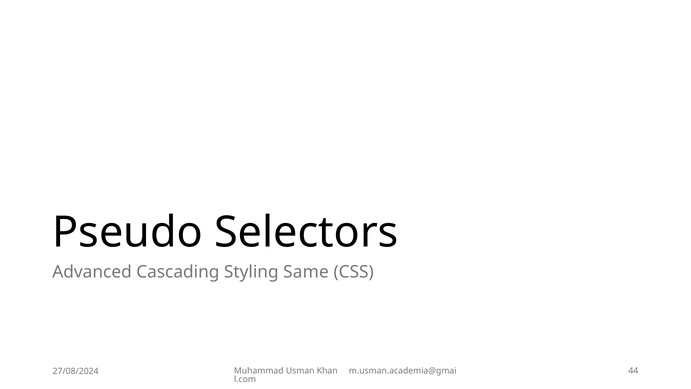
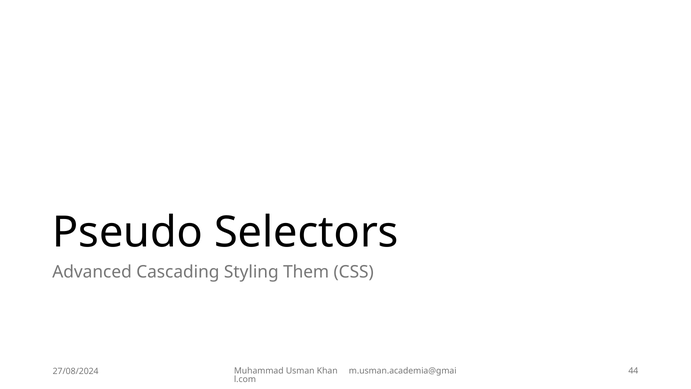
Same: Same -> Them (306, 272)
